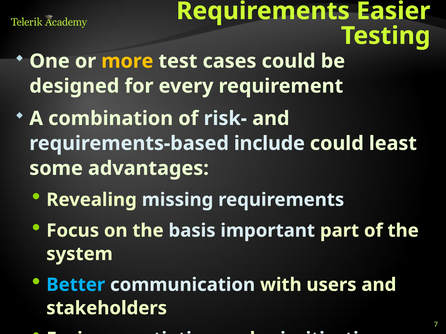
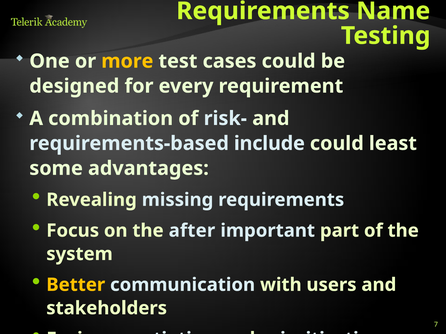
Requirements Easier: Easier -> Name (393, 11)
basis: basis -> after (192, 231)
Better colour: light blue -> yellow (76, 285)
